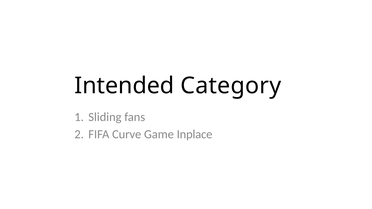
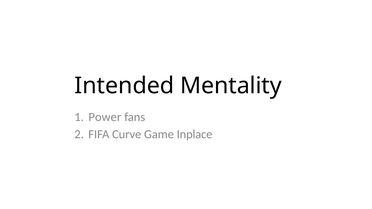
Category: Category -> Mentality (231, 86)
Sliding: Sliding -> Power (105, 117)
